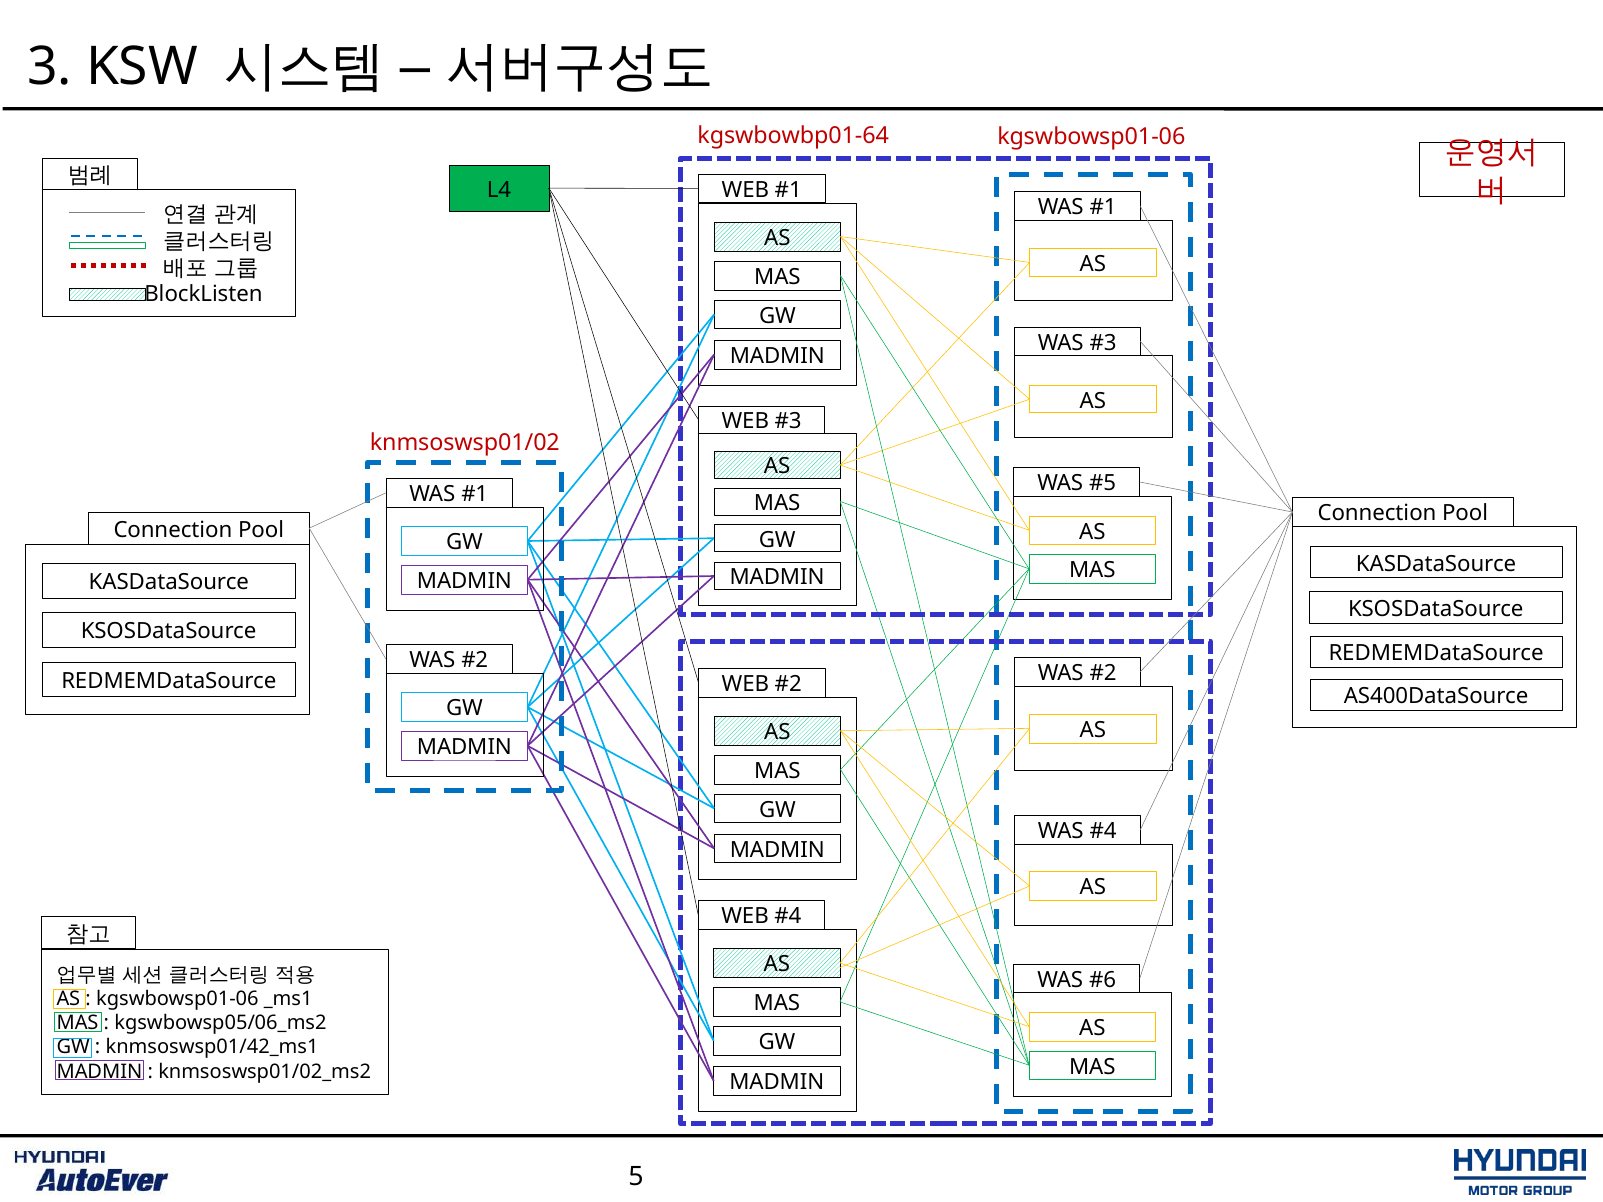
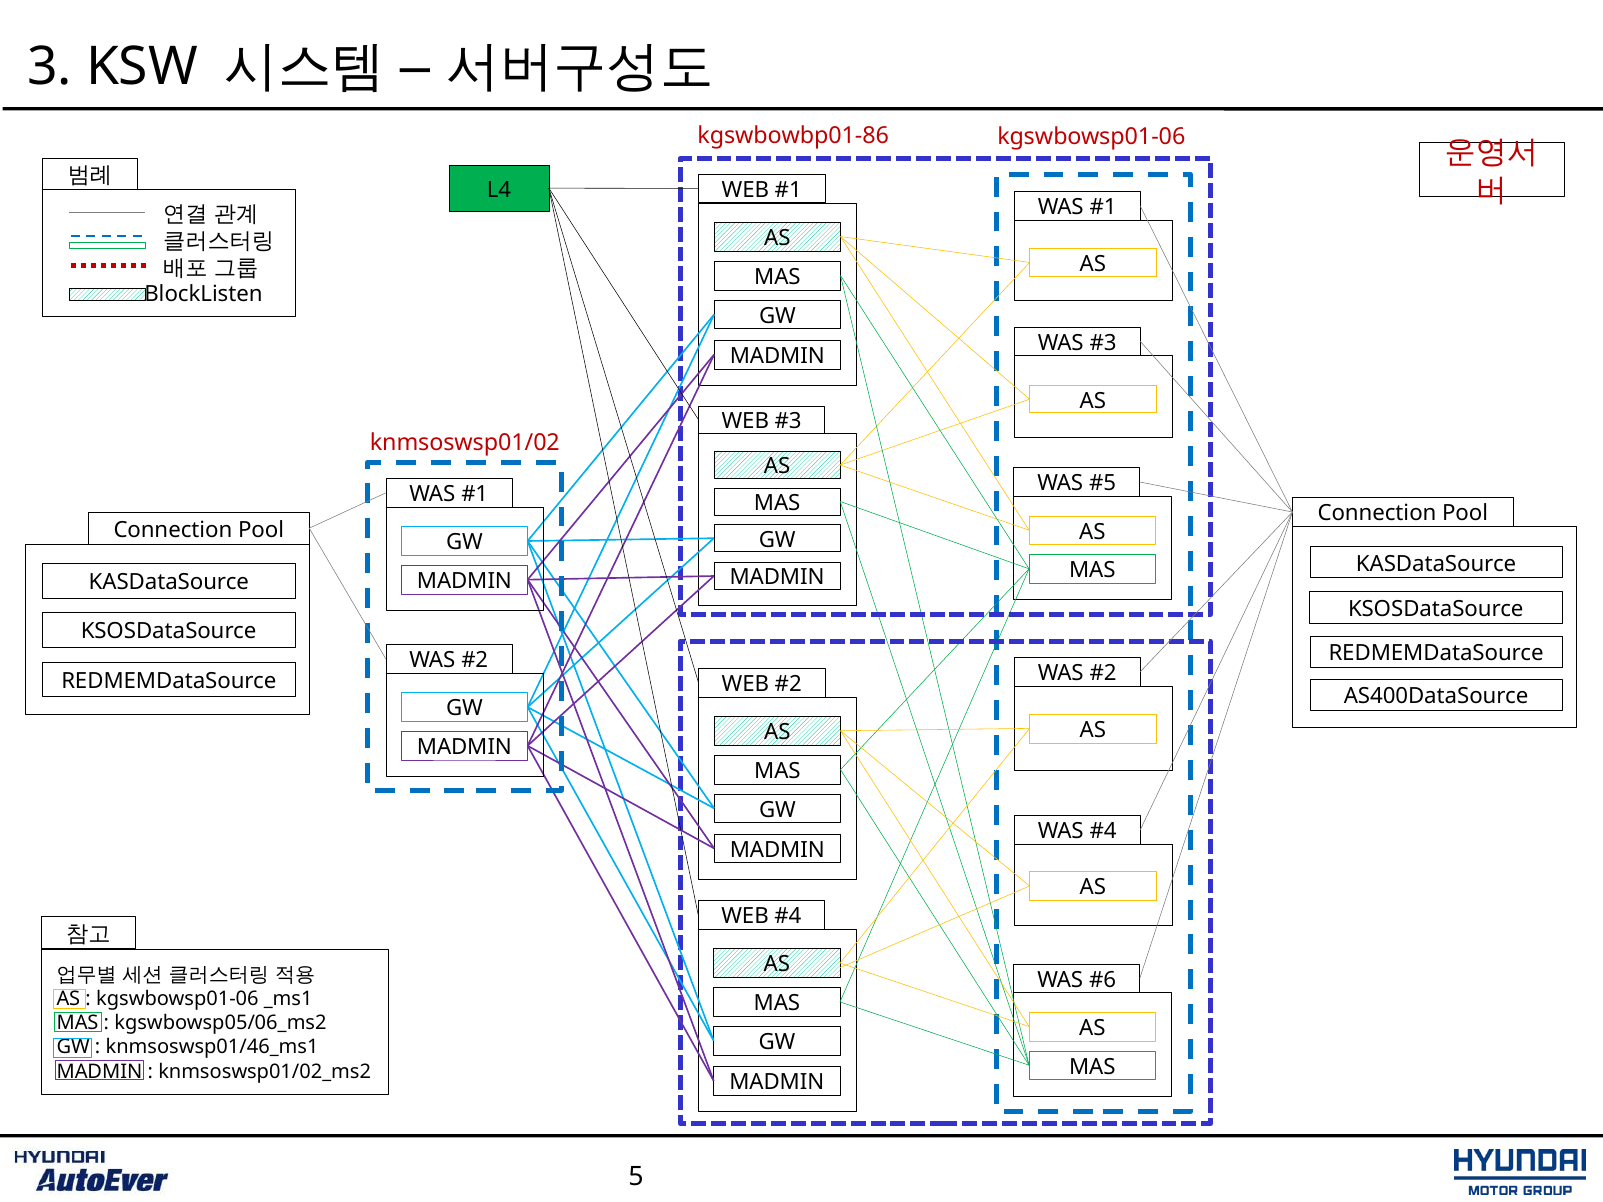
kgswbowbp01-64: kgswbowbp01-64 -> kgswbowbp01-86 (793, 136)
knmsoswsp01/42_ms1: knmsoswsp01/42_ms1 -> knmsoswsp01/46_ms1 (212, 1048)
